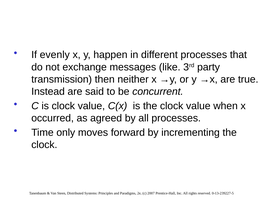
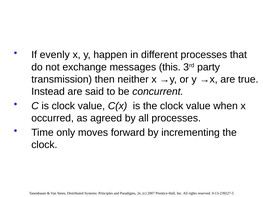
like: like -> this (170, 67)
